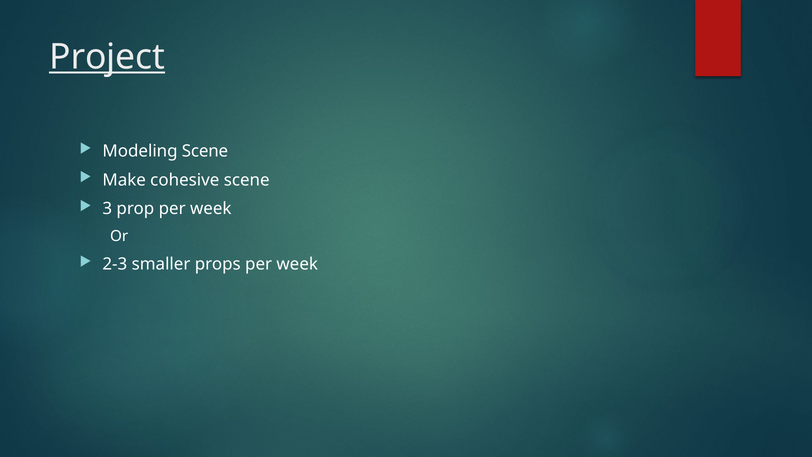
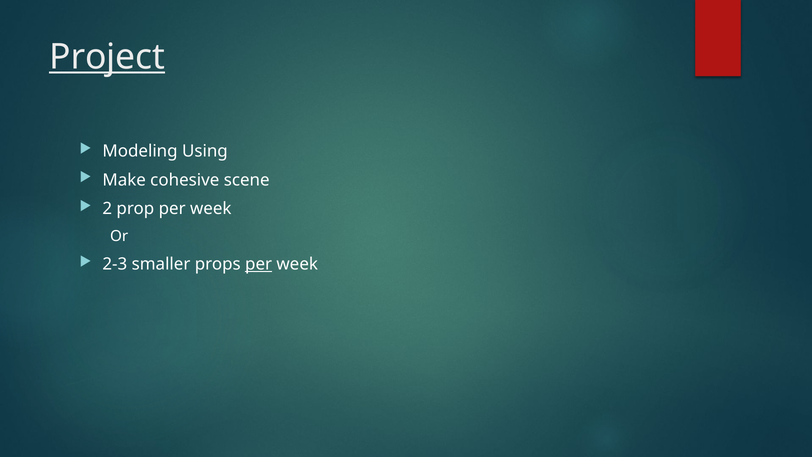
Modeling Scene: Scene -> Using (205, 151)
3: 3 -> 2 (107, 209)
per underline: none -> present (259, 264)
